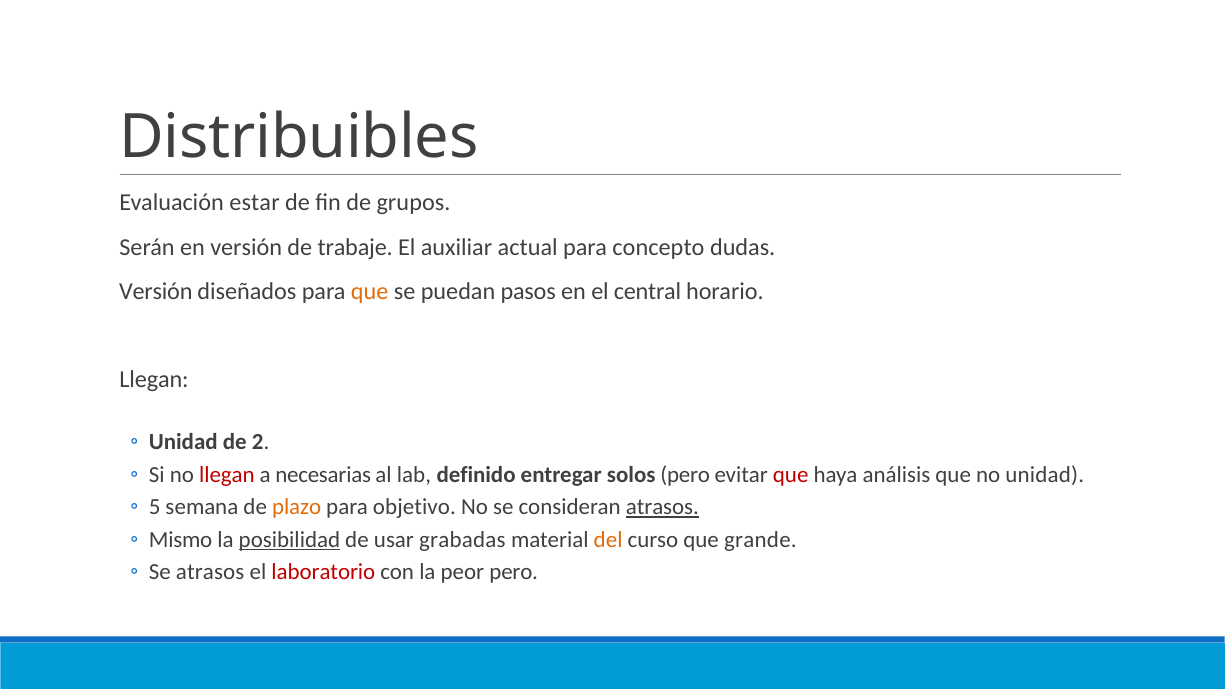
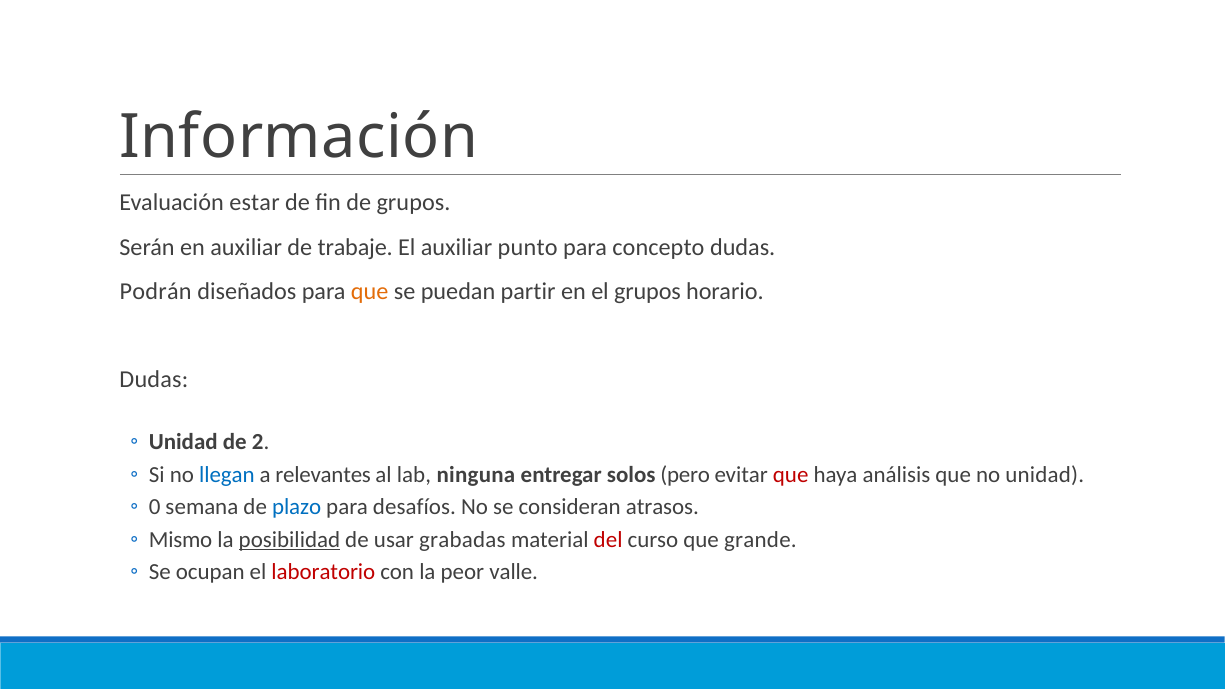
Distribuibles: Distribuibles -> Información (299, 137)
en versión: versión -> auxiliar (246, 247)
actual: actual -> punto (528, 247)
Versión: Versión -> Podrán (156, 291)
pasos: pasos -> partir (528, 291)
el central: central -> grupos (648, 291)
Llegan: Llegan -> Dudas (154, 379)
llegan colour: red -> blue (227, 475)
necesarias: necesarias -> relevantes (323, 475)
definido: definido -> ninguna (476, 475)
5: 5 -> 0 (155, 507)
plazo colour: orange -> blue (297, 507)
objetivo: objetivo -> desafíos (414, 507)
atrasos underline: present -> none (662, 507)
del colour: orange -> red (608, 540)
Se atrasos: atrasos -> ocupan (210, 572)
peor pero: pero -> valle (514, 572)
